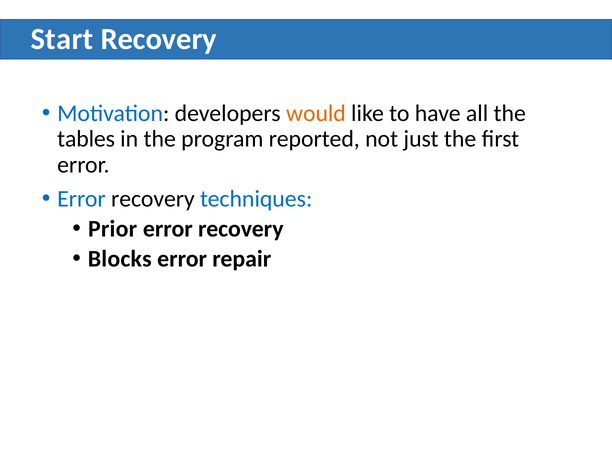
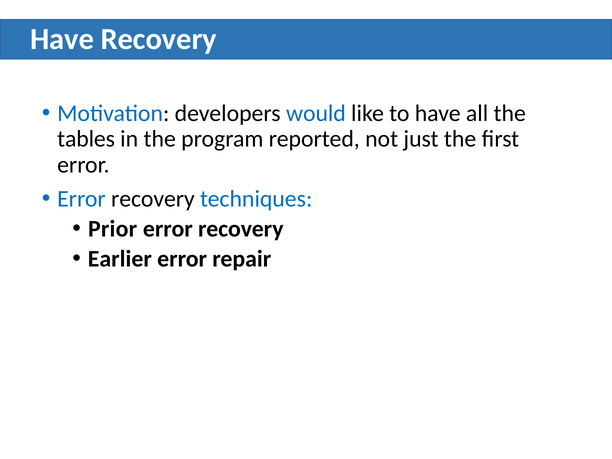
Start: Start -> Have (62, 39)
would colour: orange -> blue (316, 113)
Blocks: Blocks -> Earlier (120, 259)
